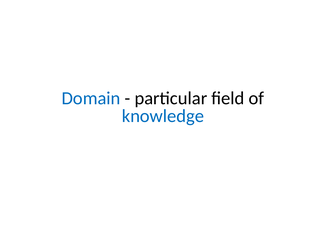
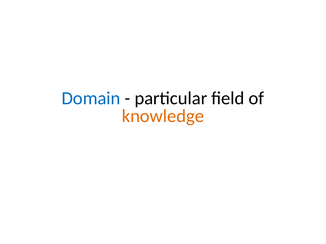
knowledge colour: blue -> orange (163, 116)
